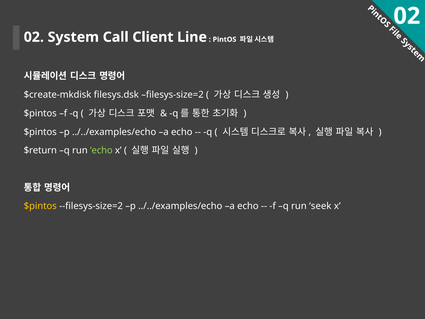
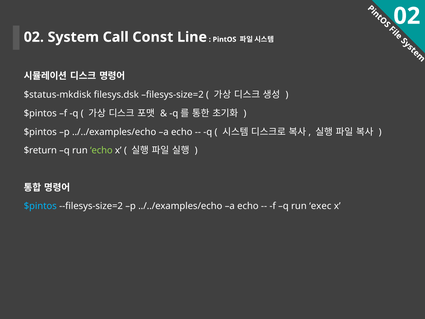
Client: Client -> Const (153, 37)
$create-mkdisk: $create-mkdisk -> $status-mkdisk (58, 95)
$pintos colour: yellow -> light blue (40, 206)
seek: seek -> exec (320, 206)
